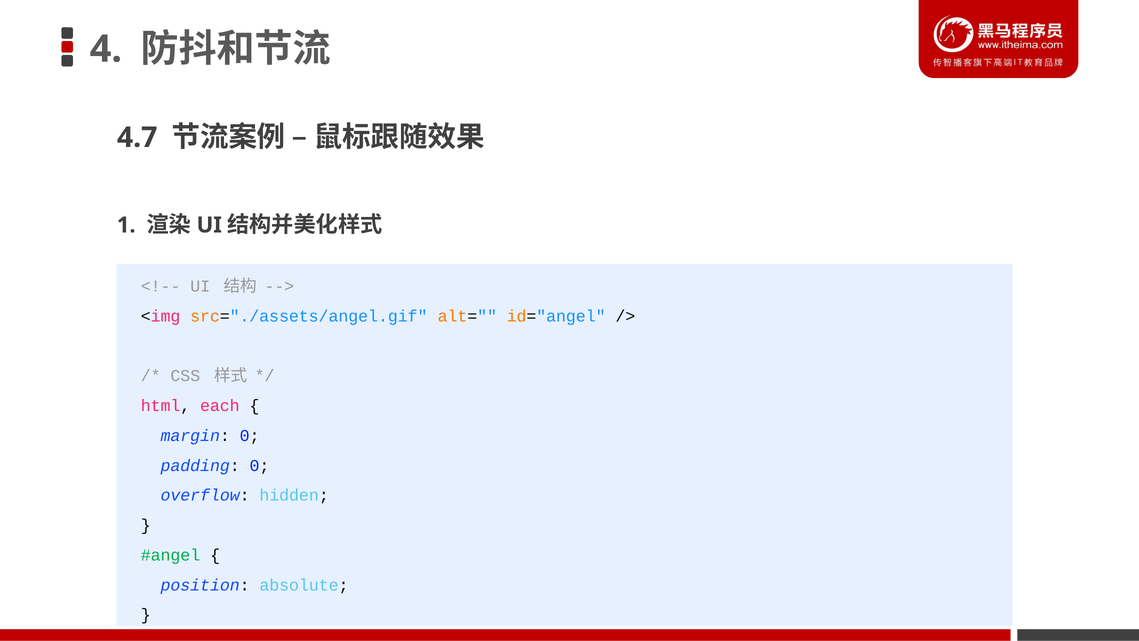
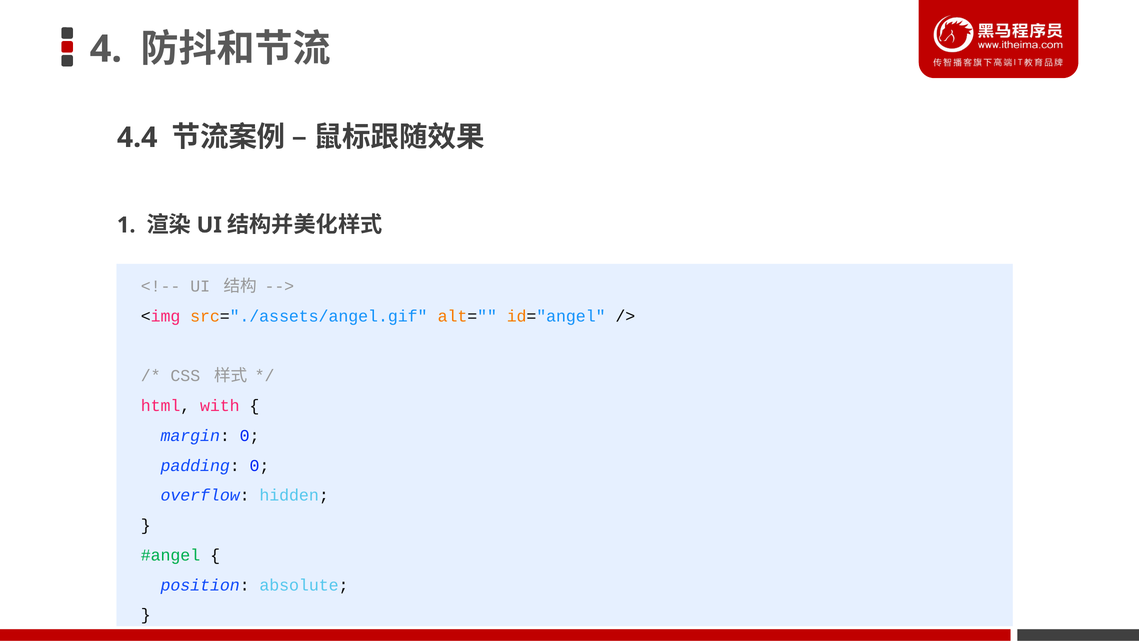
4.7: 4.7 -> 4.4 (137, 137)
each: each -> with (220, 406)
